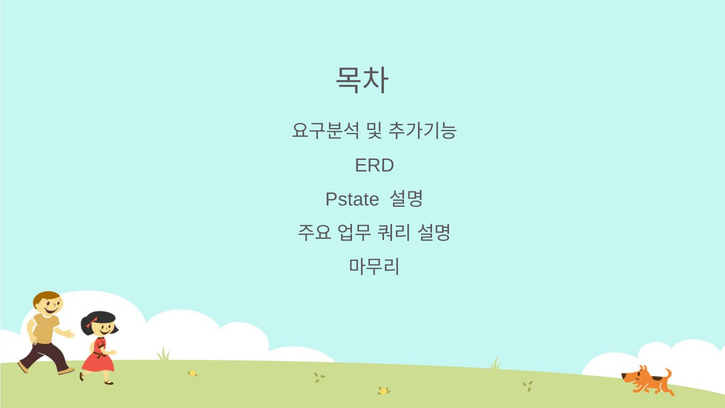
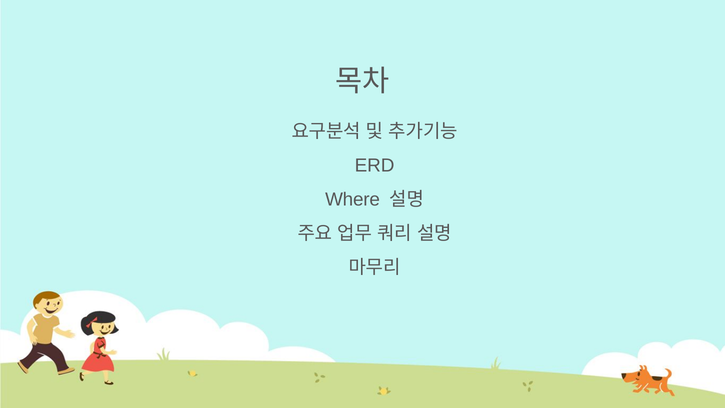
Pstate: Pstate -> Where (353, 200)
